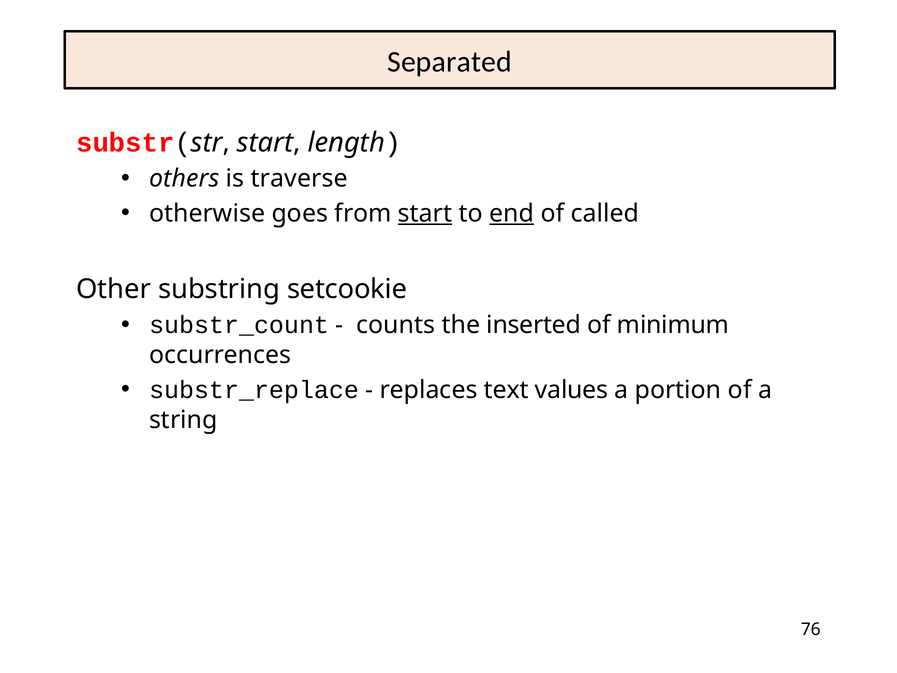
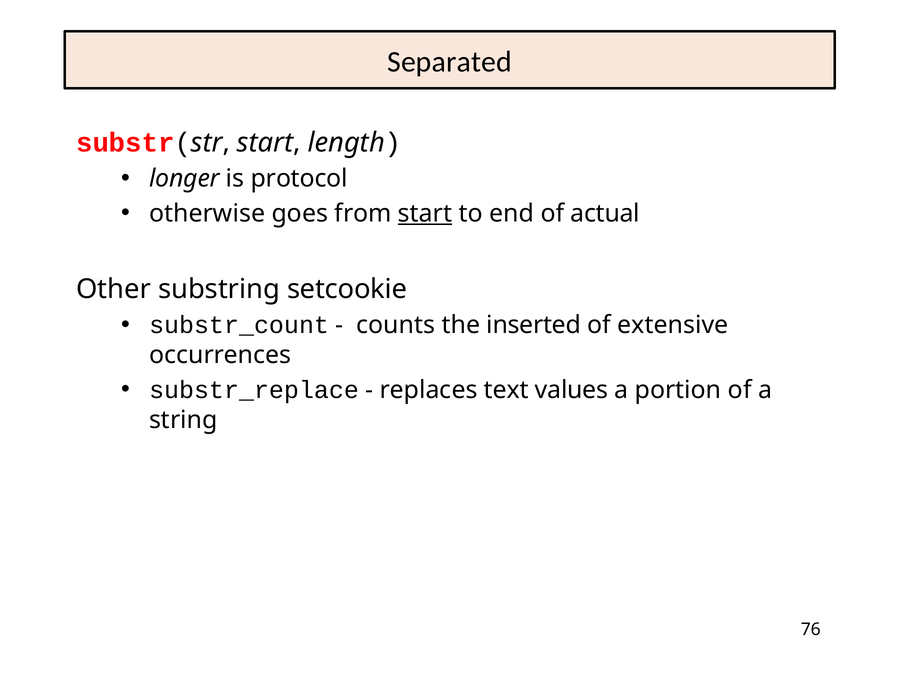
others: others -> longer (184, 179)
traverse: traverse -> protocol (299, 179)
end underline: present -> none (512, 214)
called: called -> actual (605, 214)
minimum: minimum -> extensive (673, 325)
